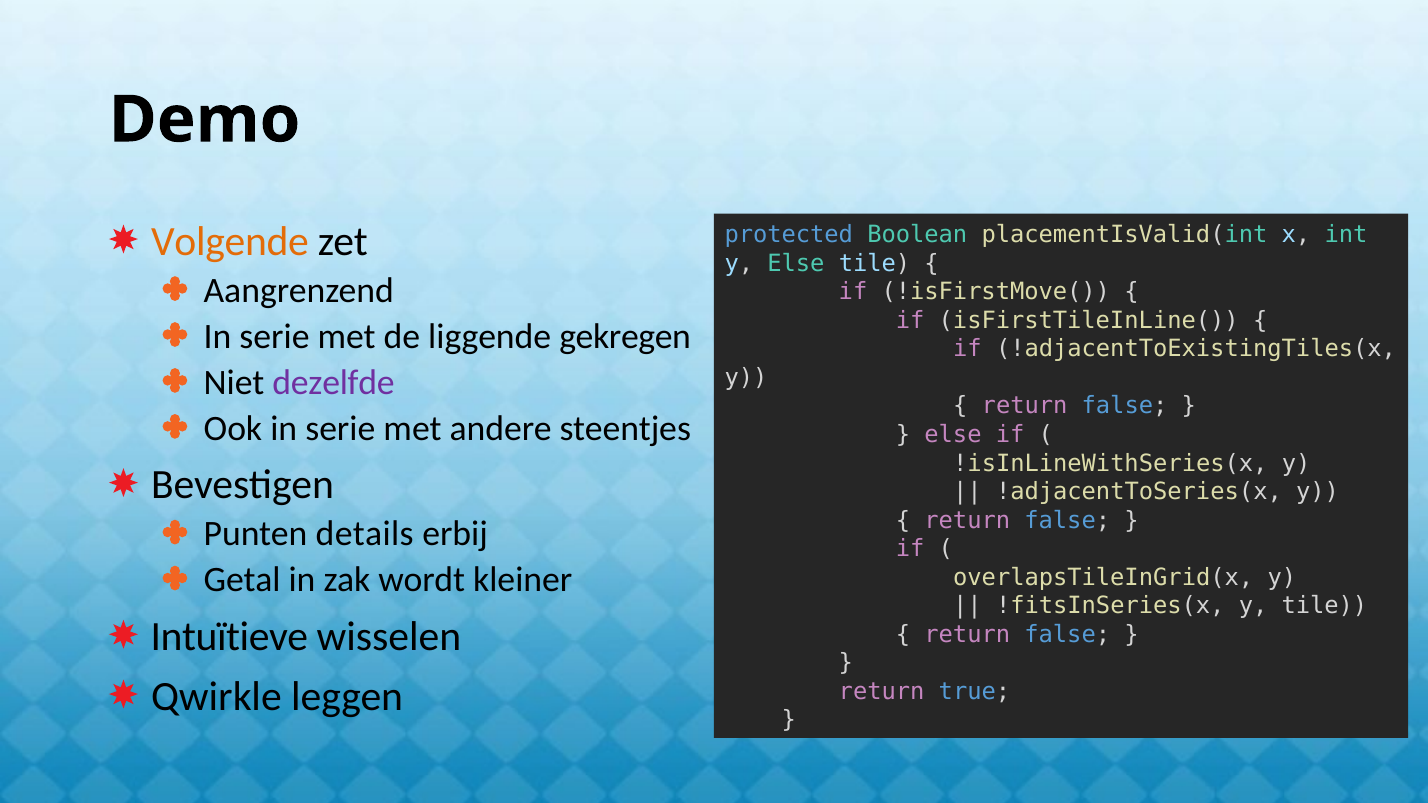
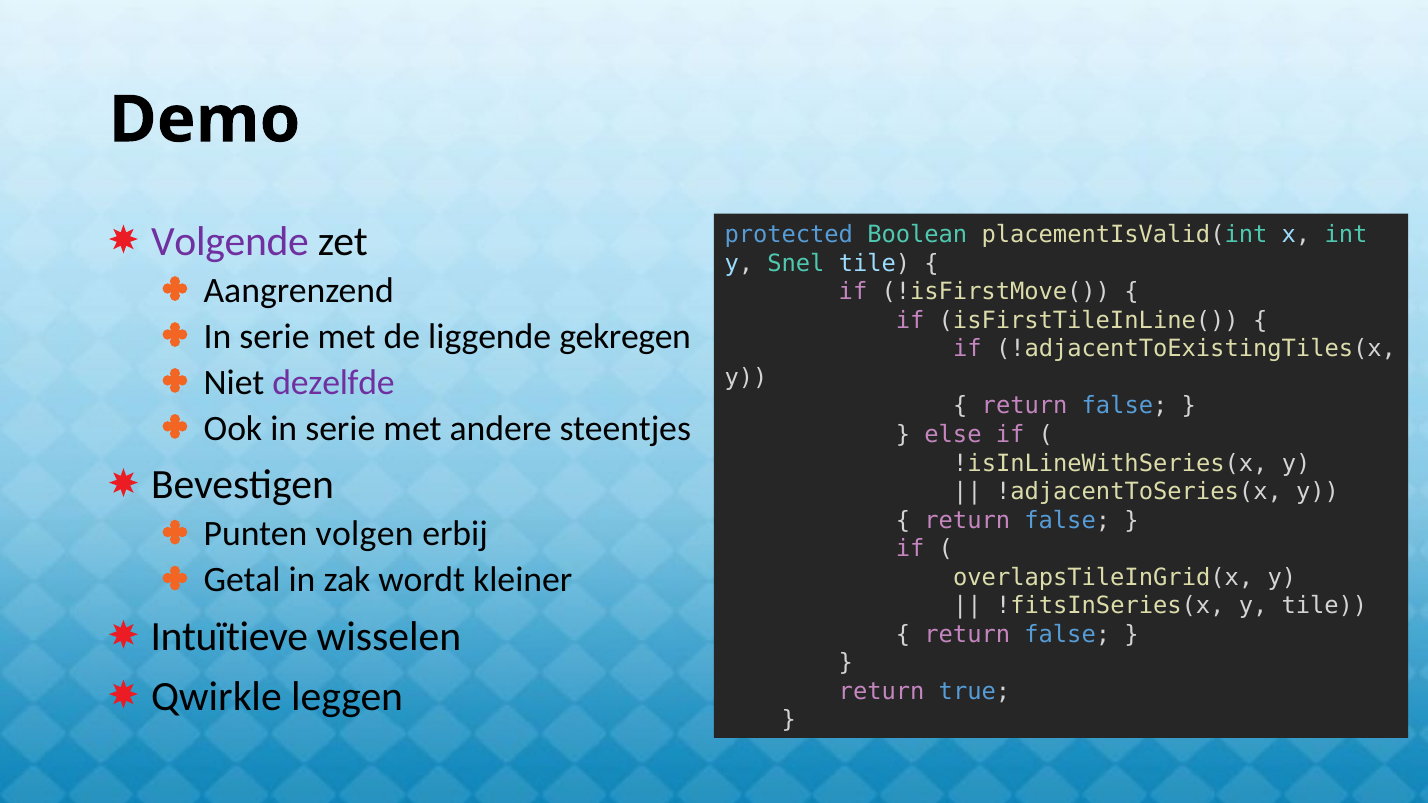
Volgende colour: orange -> purple (230, 241)
y Else: Else -> Snel (796, 264)
details: details -> volgen (365, 534)
